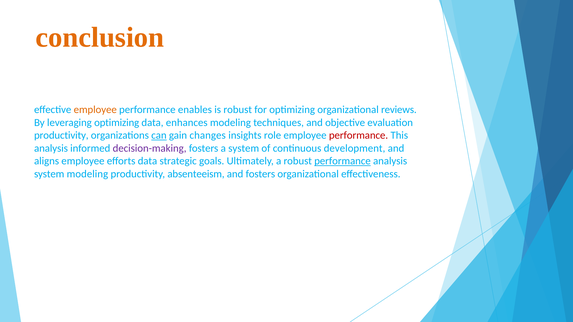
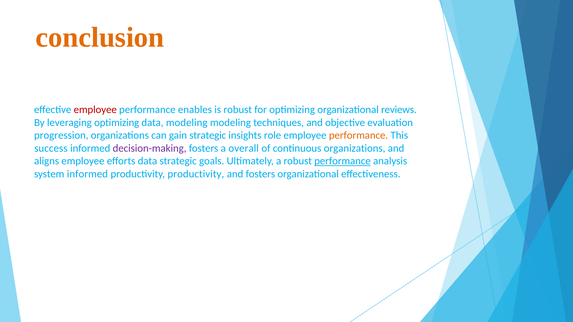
employee colour: orange -> red (95, 110)
data enhances: enhances -> modeling (187, 123)
productivity: productivity -> progression (61, 135)
can underline: present -> none (159, 135)
gain changes: changes -> strategic (208, 135)
performance colour: red -> orange (359, 135)
analysis: analysis -> success (51, 148)
a system: system -> overall (244, 148)
continuous development: development -> organizations (355, 148)
system modeling: modeling -> informed (87, 174)
productivity absenteeism: absenteeism -> productivity (196, 174)
